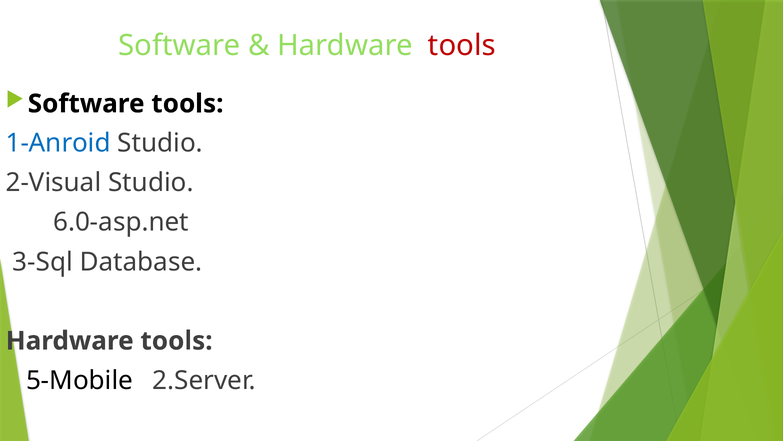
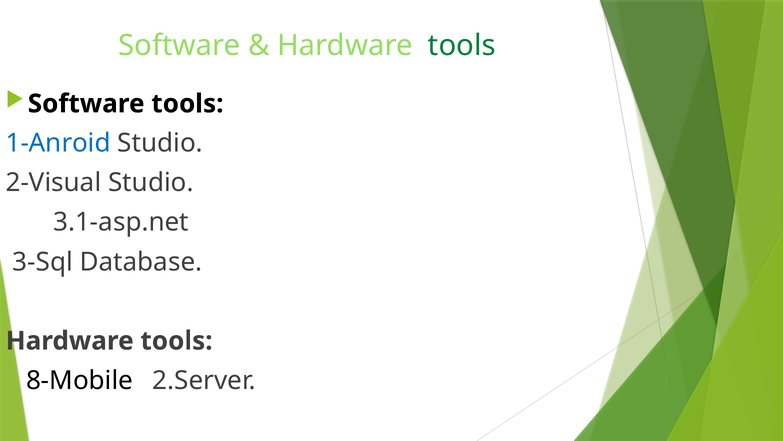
tools colour: red -> green (462, 46)
6.0-asp.net: 6.0-asp.net -> 3.1-asp.net (121, 222)
5-Mobile: 5-Mobile -> 8-Mobile (80, 380)
